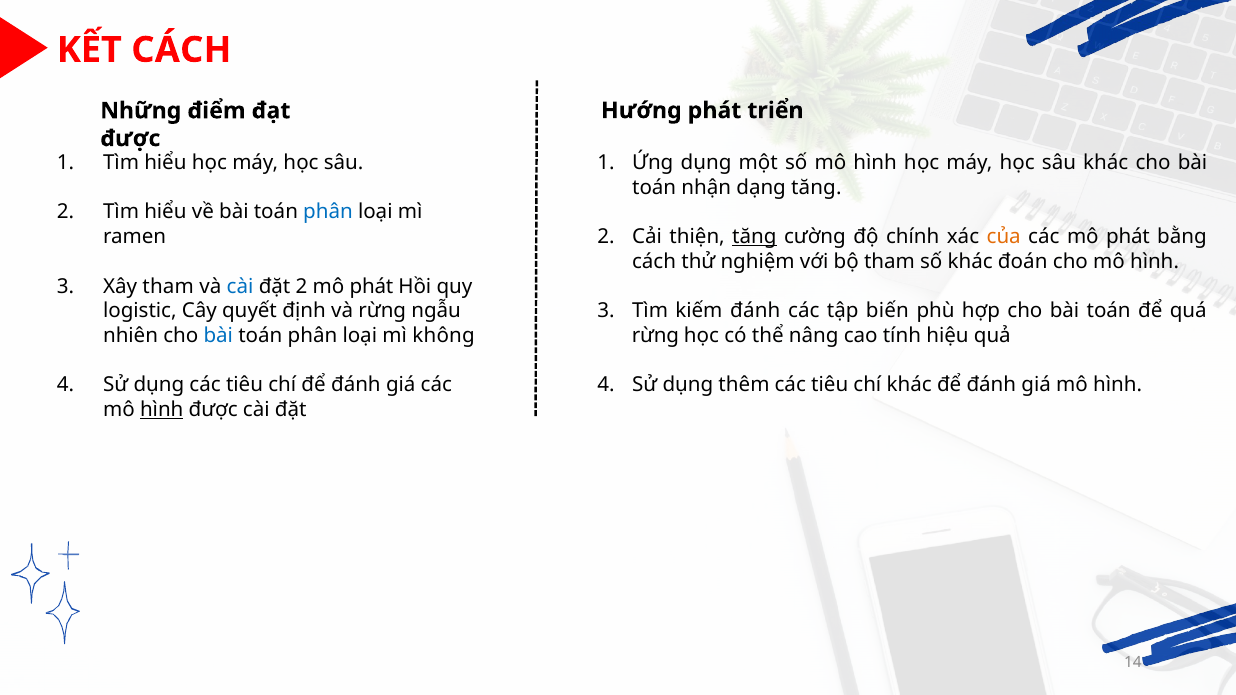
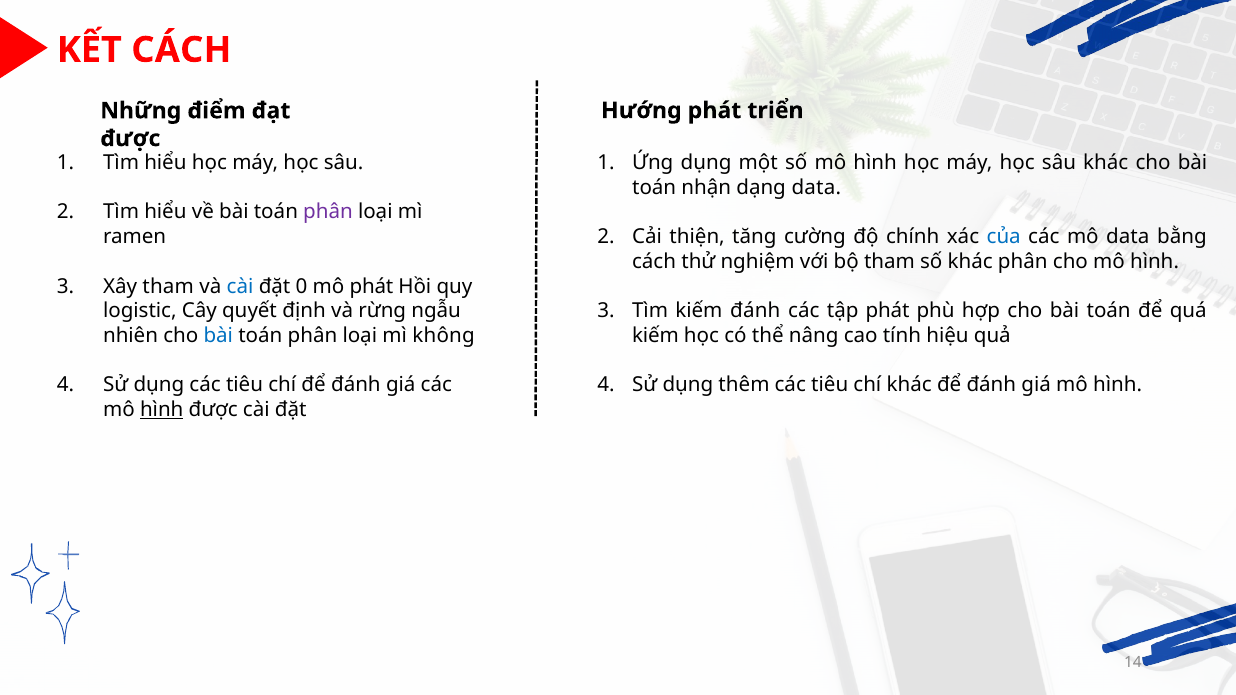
dạng tăng: tăng -> data (816, 187)
phân colour: blue -> purple (328, 212)
tăng underline: present -> none (754, 237)
của colour: orange -> blue (1004, 237)
các mô phát: phát -> data (1128, 237)
khác đoán: đoán -> phân (1023, 262)
đặt 2: 2 -> 0 (302, 286)
tập biến: biến -> phát (888, 311)
rừng: rừng -> kiếm (655, 336)
